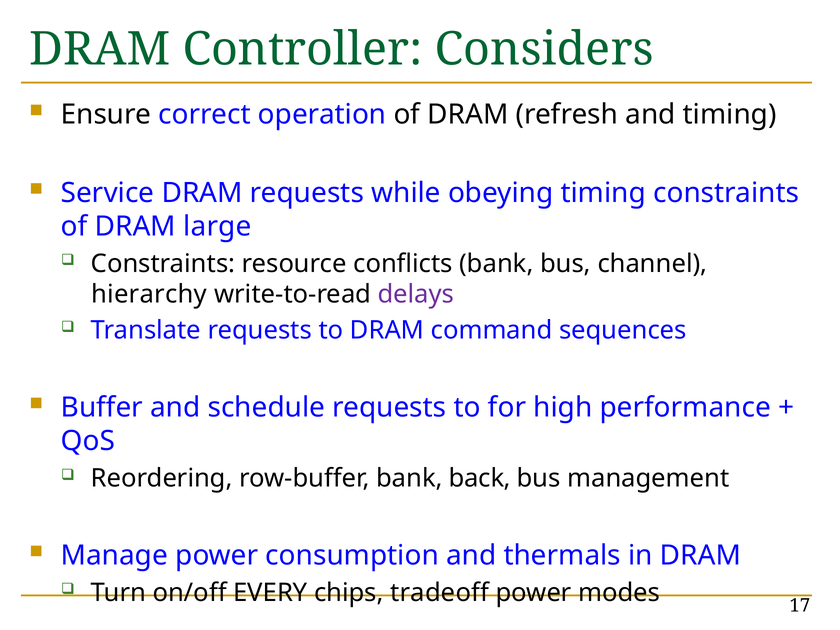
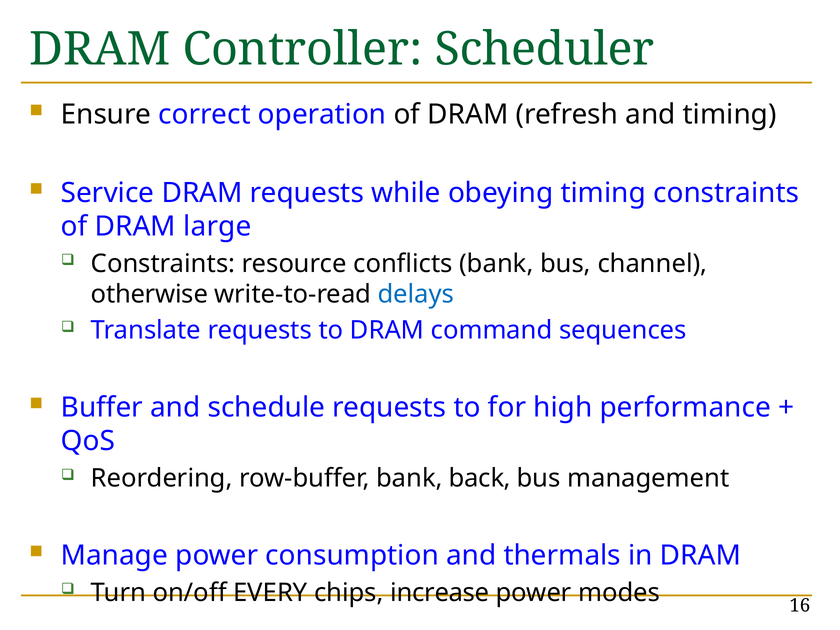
Considers: Considers -> Scheduler (544, 49)
hierarchy: hierarchy -> otherwise (149, 294)
delays colour: purple -> blue (416, 294)
tradeoff: tradeoff -> increase (440, 593)
17: 17 -> 16 (800, 605)
